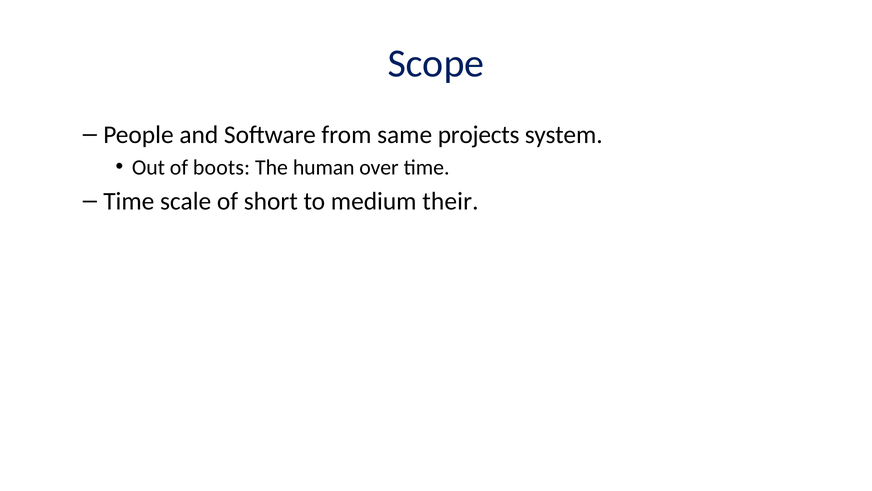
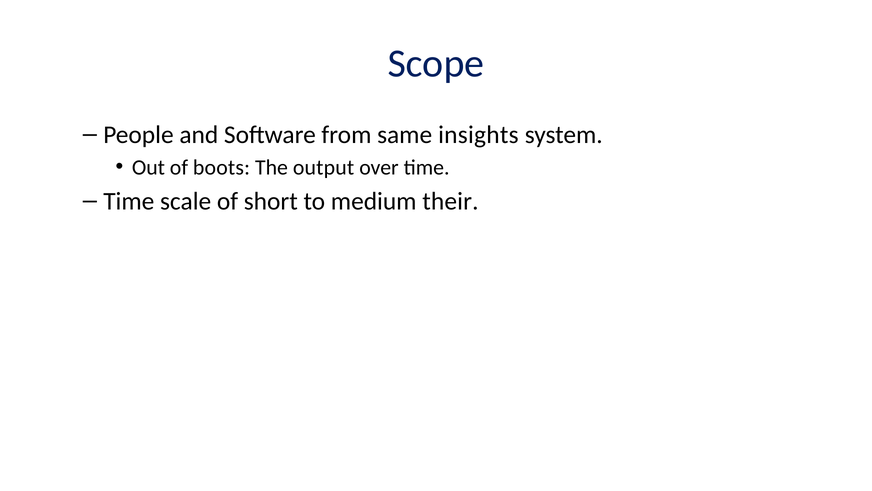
projects: projects -> insights (478, 135)
human: human -> output (324, 167)
